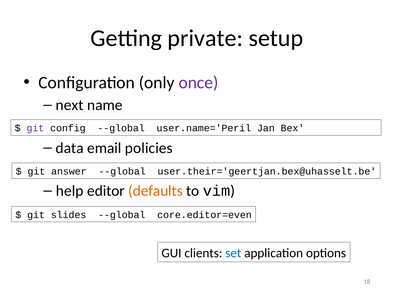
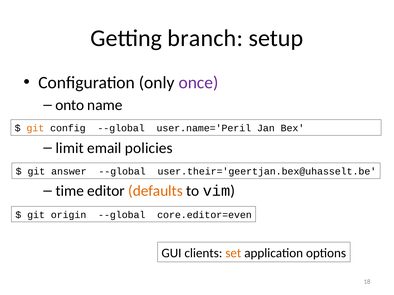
private: private -> branch (205, 38)
next: next -> onto (70, 105)
git colour: purple -> orange (35, 128)
data: data -> limit (70, 148)
help: help -> time (70, 191)
slides: slides -> origin (69, 215)
set colour: blue -> orange (233, 253)
